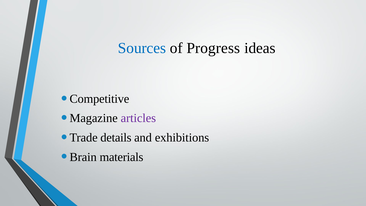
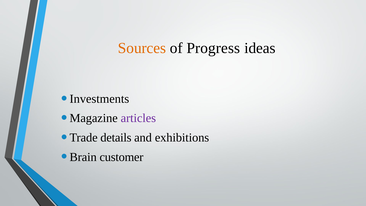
Sources colour: blue -> orange (142, 48)
Competitive: Competitive -> Investments (99, 99)
materials: materials -> customer (121, 157)
